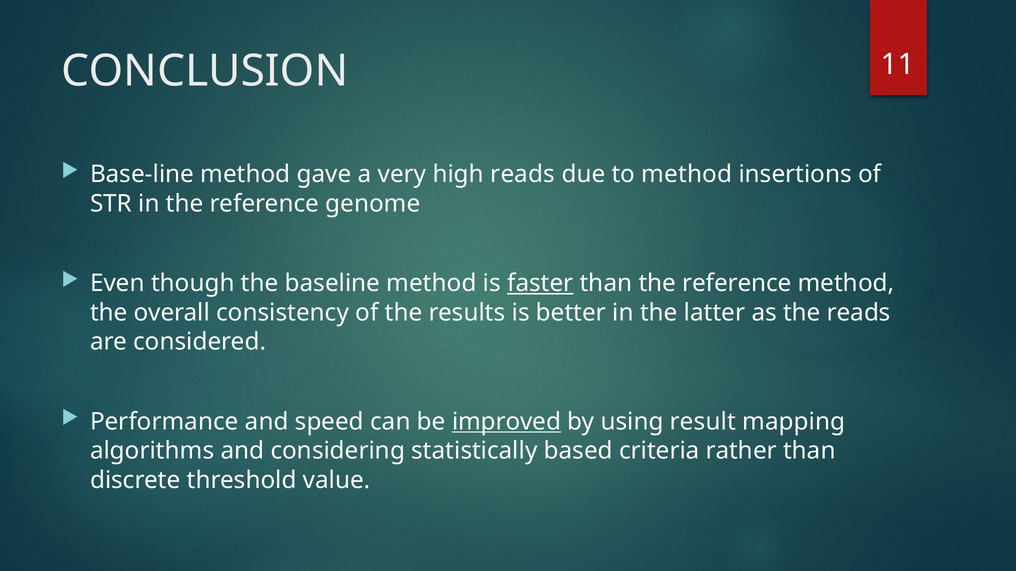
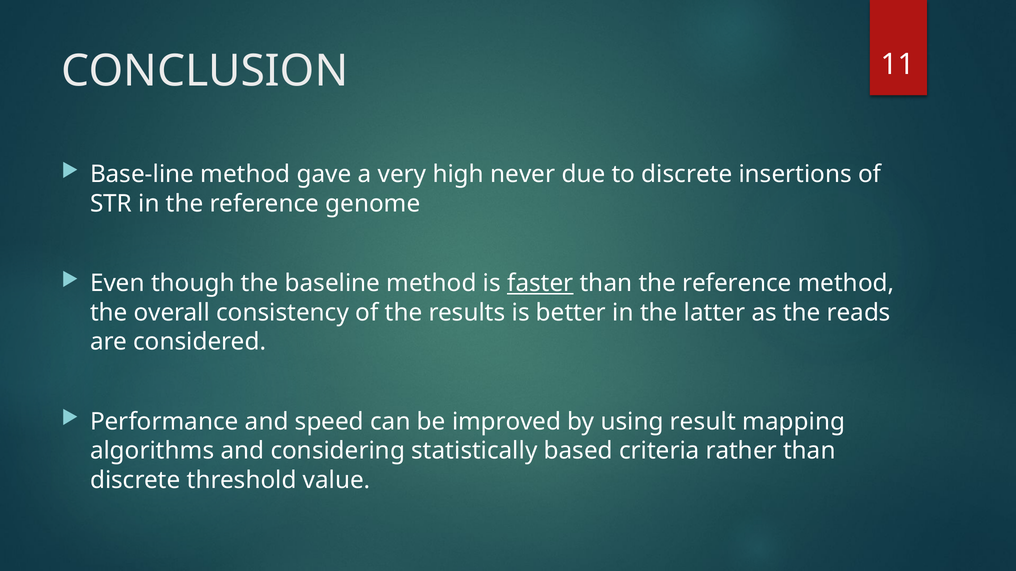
high reads: reads -> never (523, 175)
to method: method -> discrete (687, 175)
improved underline: present -> none (507, 422)
